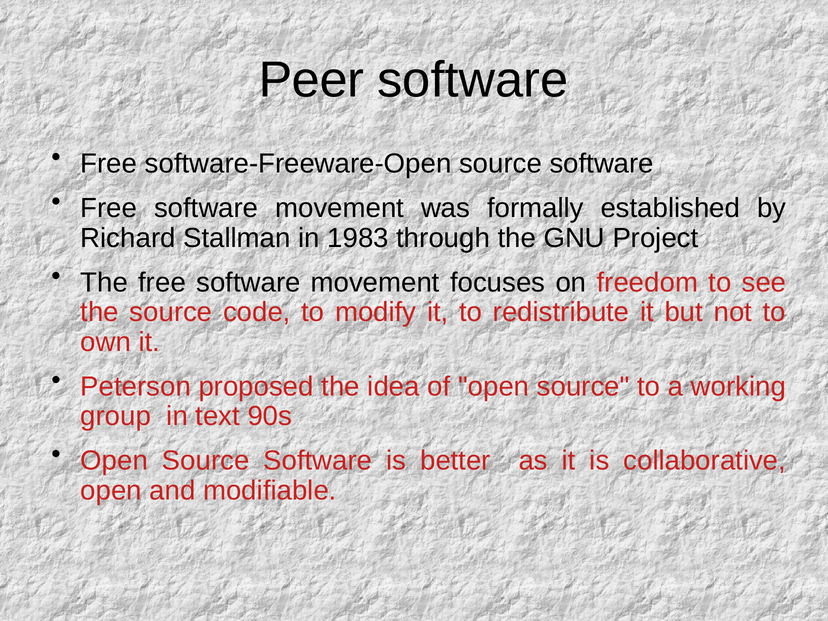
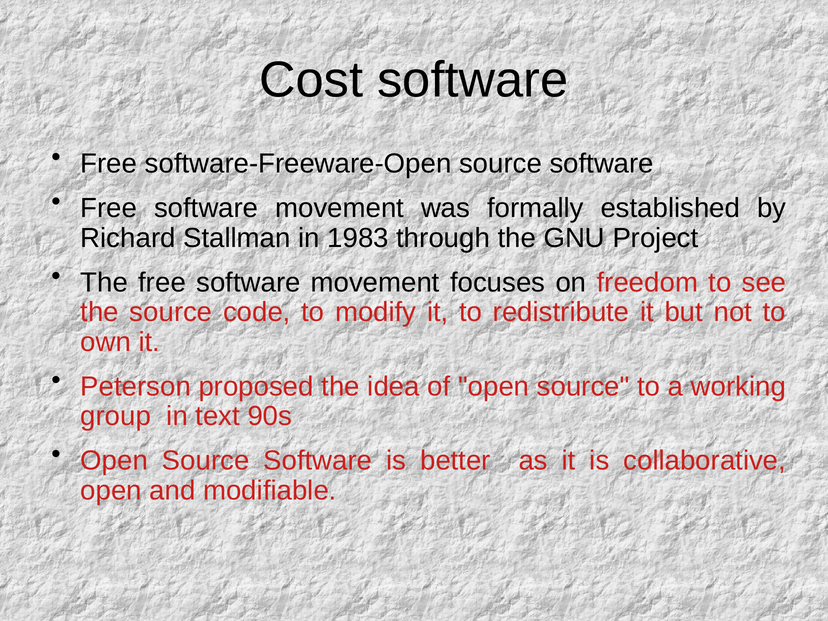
Peer: Peer -> Cost (311, 80)
